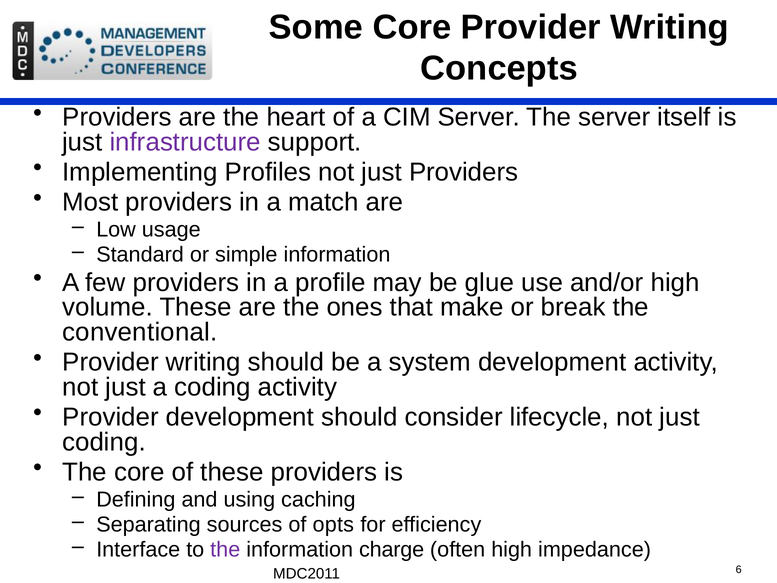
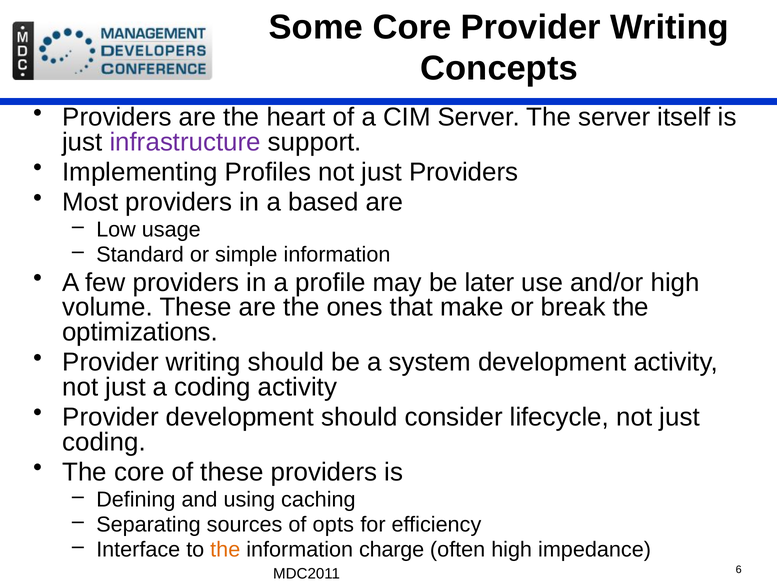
match: match -> based (323, 202)
glue: glue -> later (490, 282)
conventional: conventional -> optimizations (140, 332)
the colour: purple -> orange (225, 549)
